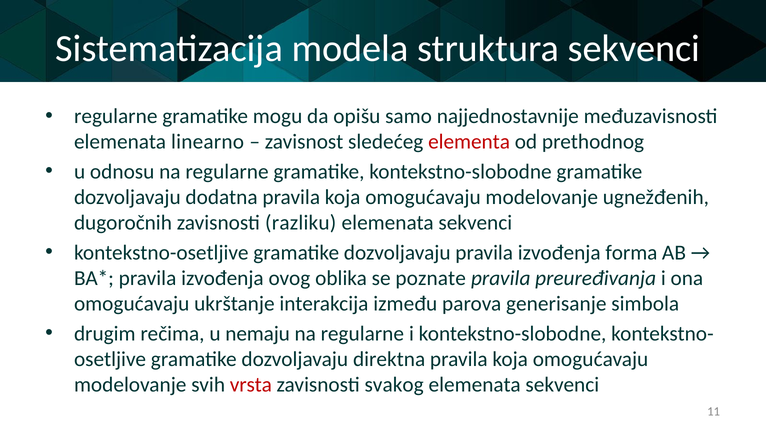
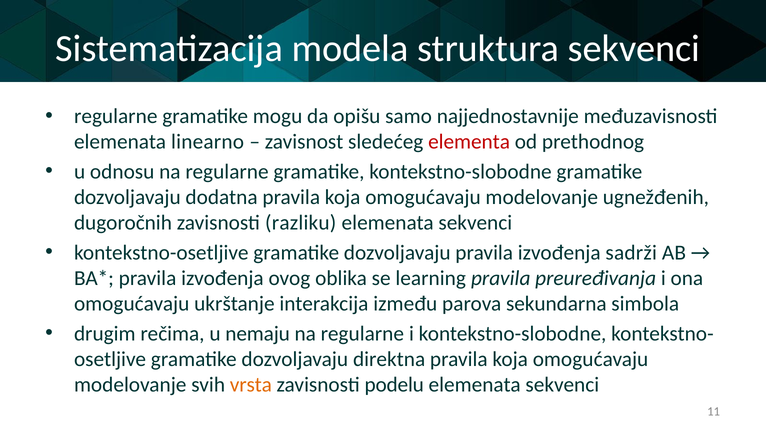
forma: forma -> sadrži (631, 253)
poznate: poznate -> learning (431, 278)
generisanje: generisanje -> sekundarna (556, 304)
vrsta colour: red -> orange (251, 385)
svakog: svakog -> podelu (394, 385)
